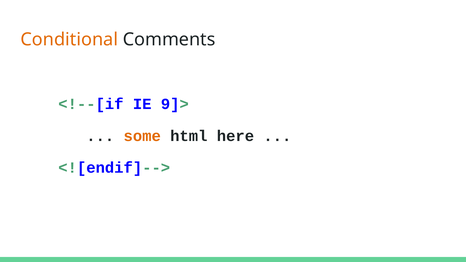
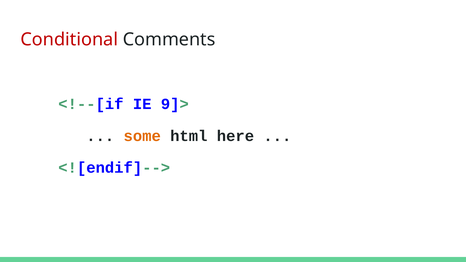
Conditional colour: orange -> red (69, 39)
